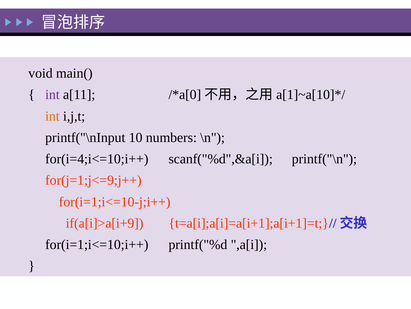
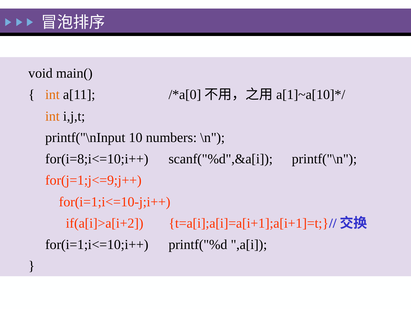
int colour: purple -> orange (52, 95)
for(i=4;i<=10;i++: for(i=4;i<=10;i++ -> for(i=8;i<=10;i++ (97, 159)
if(a[i]>a[i+9: if(a[i]>a[i+9 -> if(a[i]>a[i+2 (105, 223)
